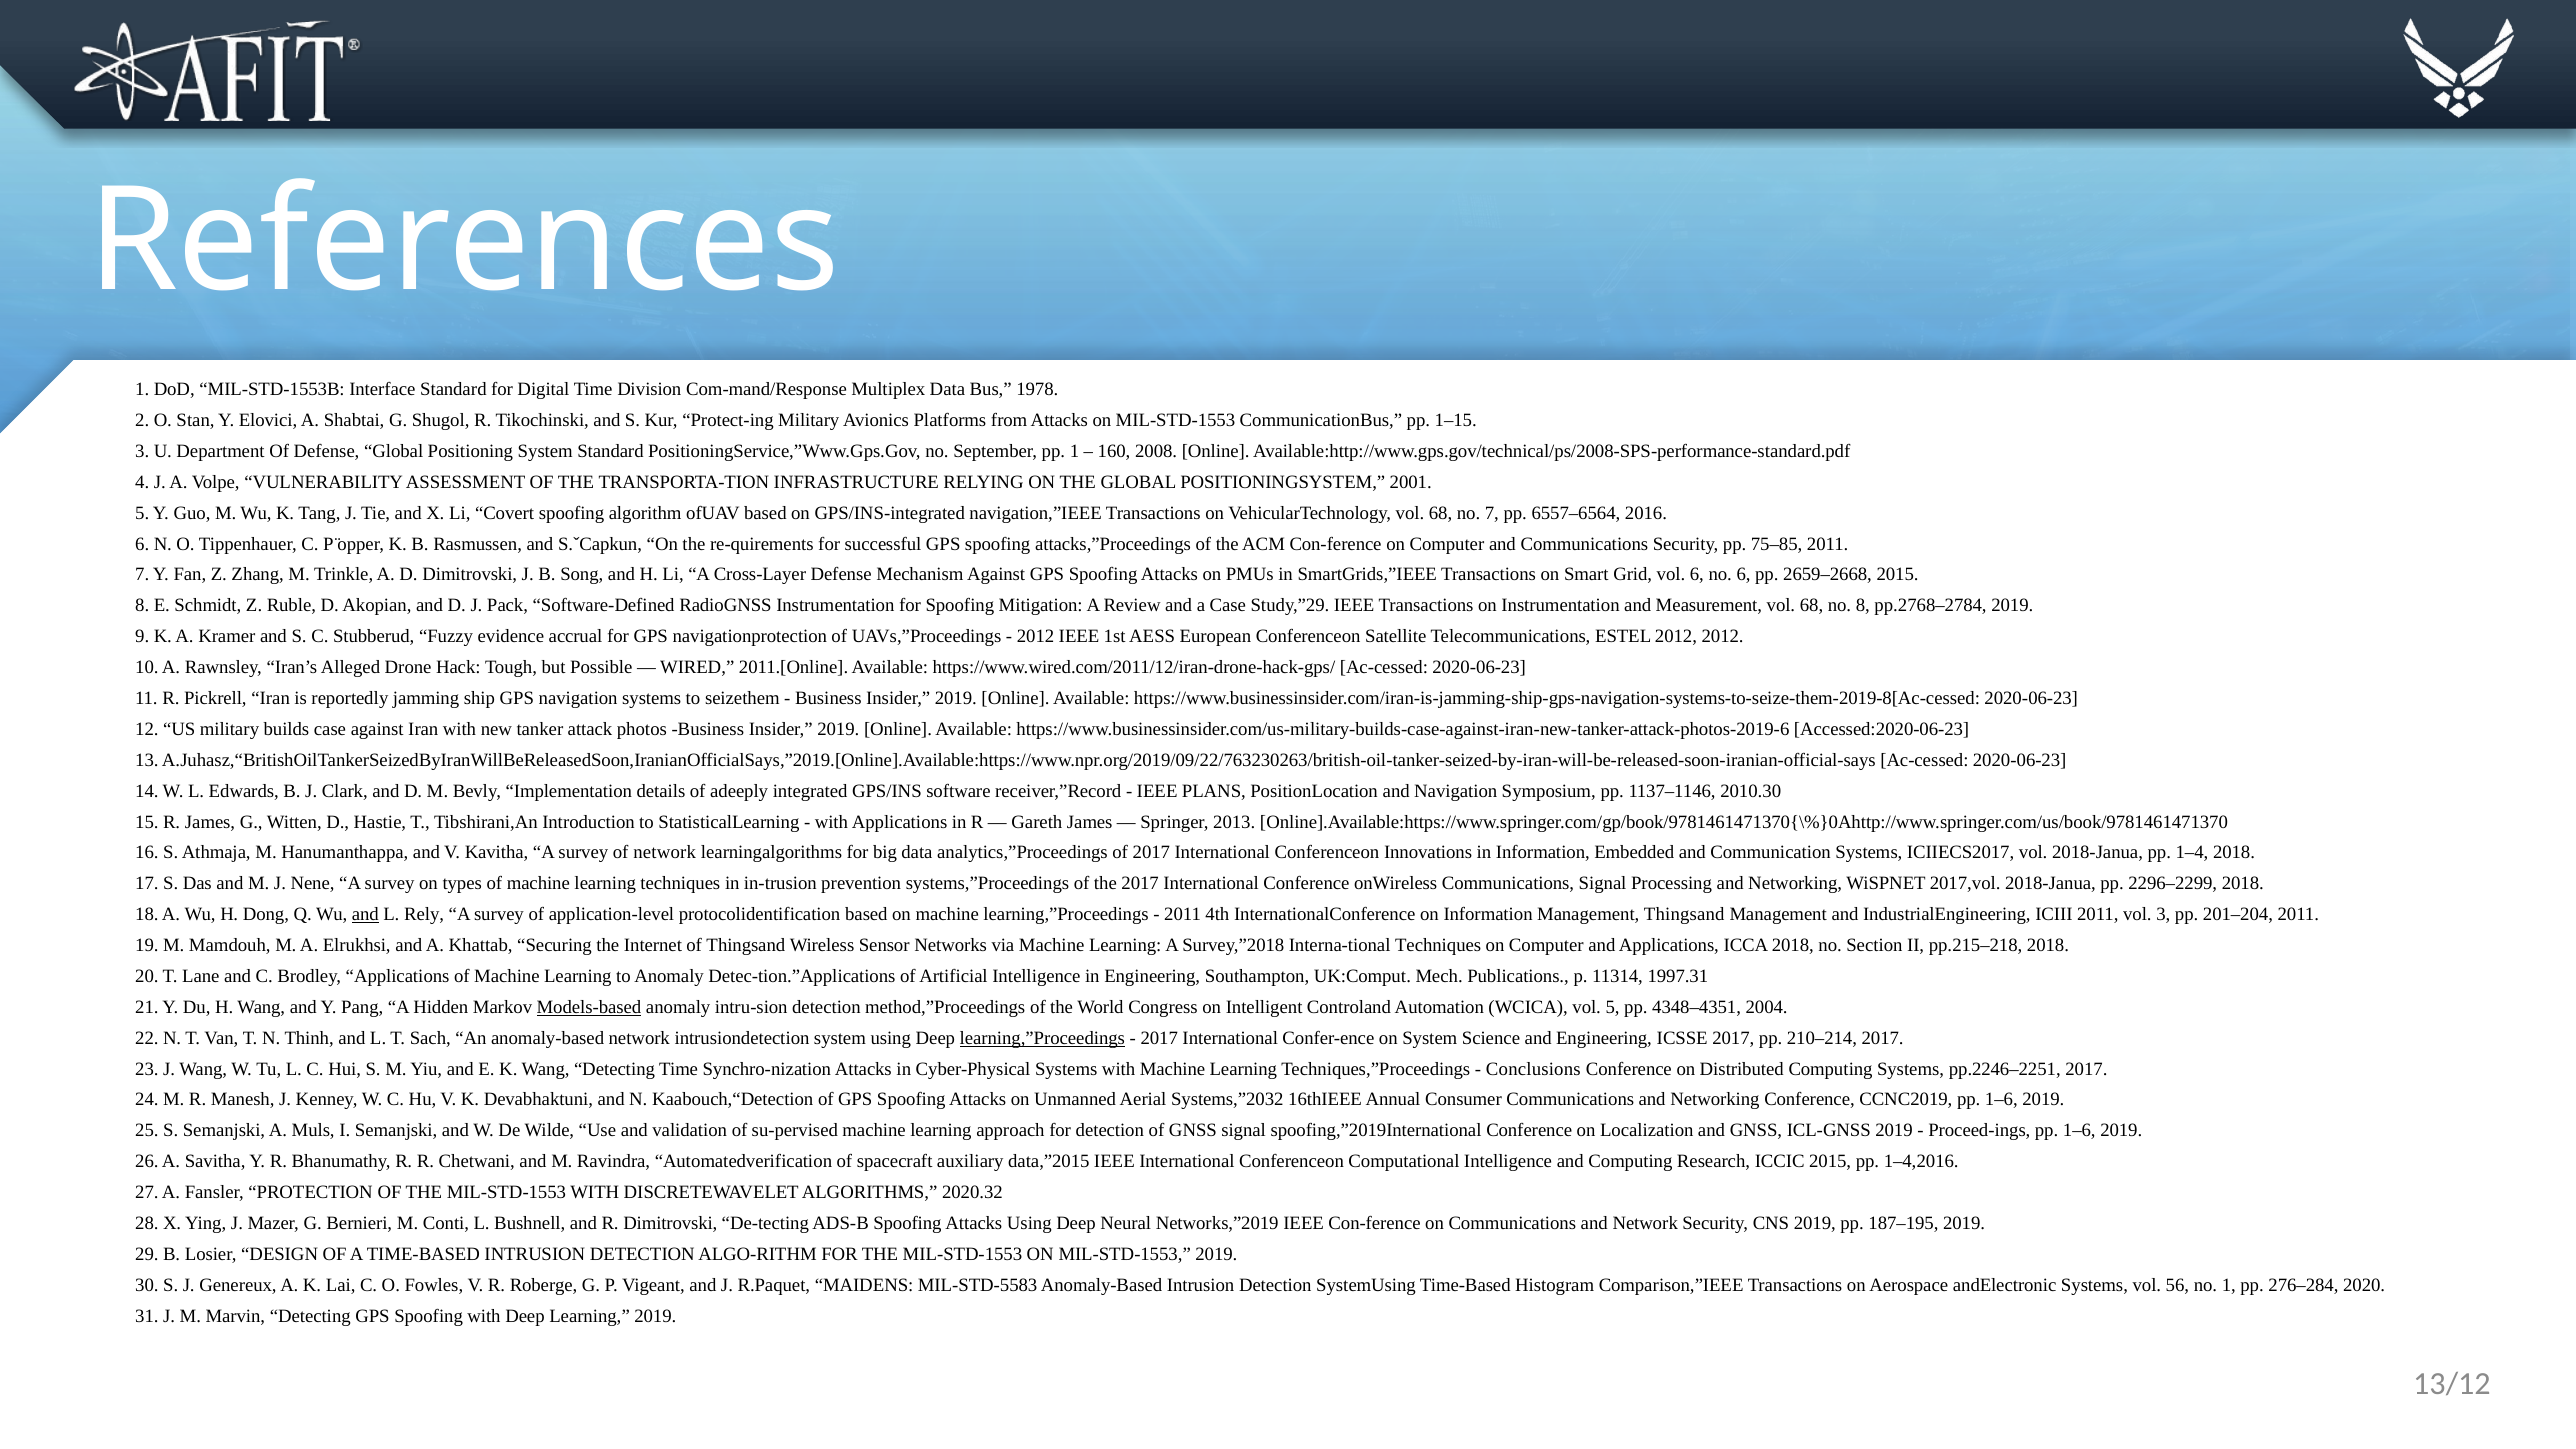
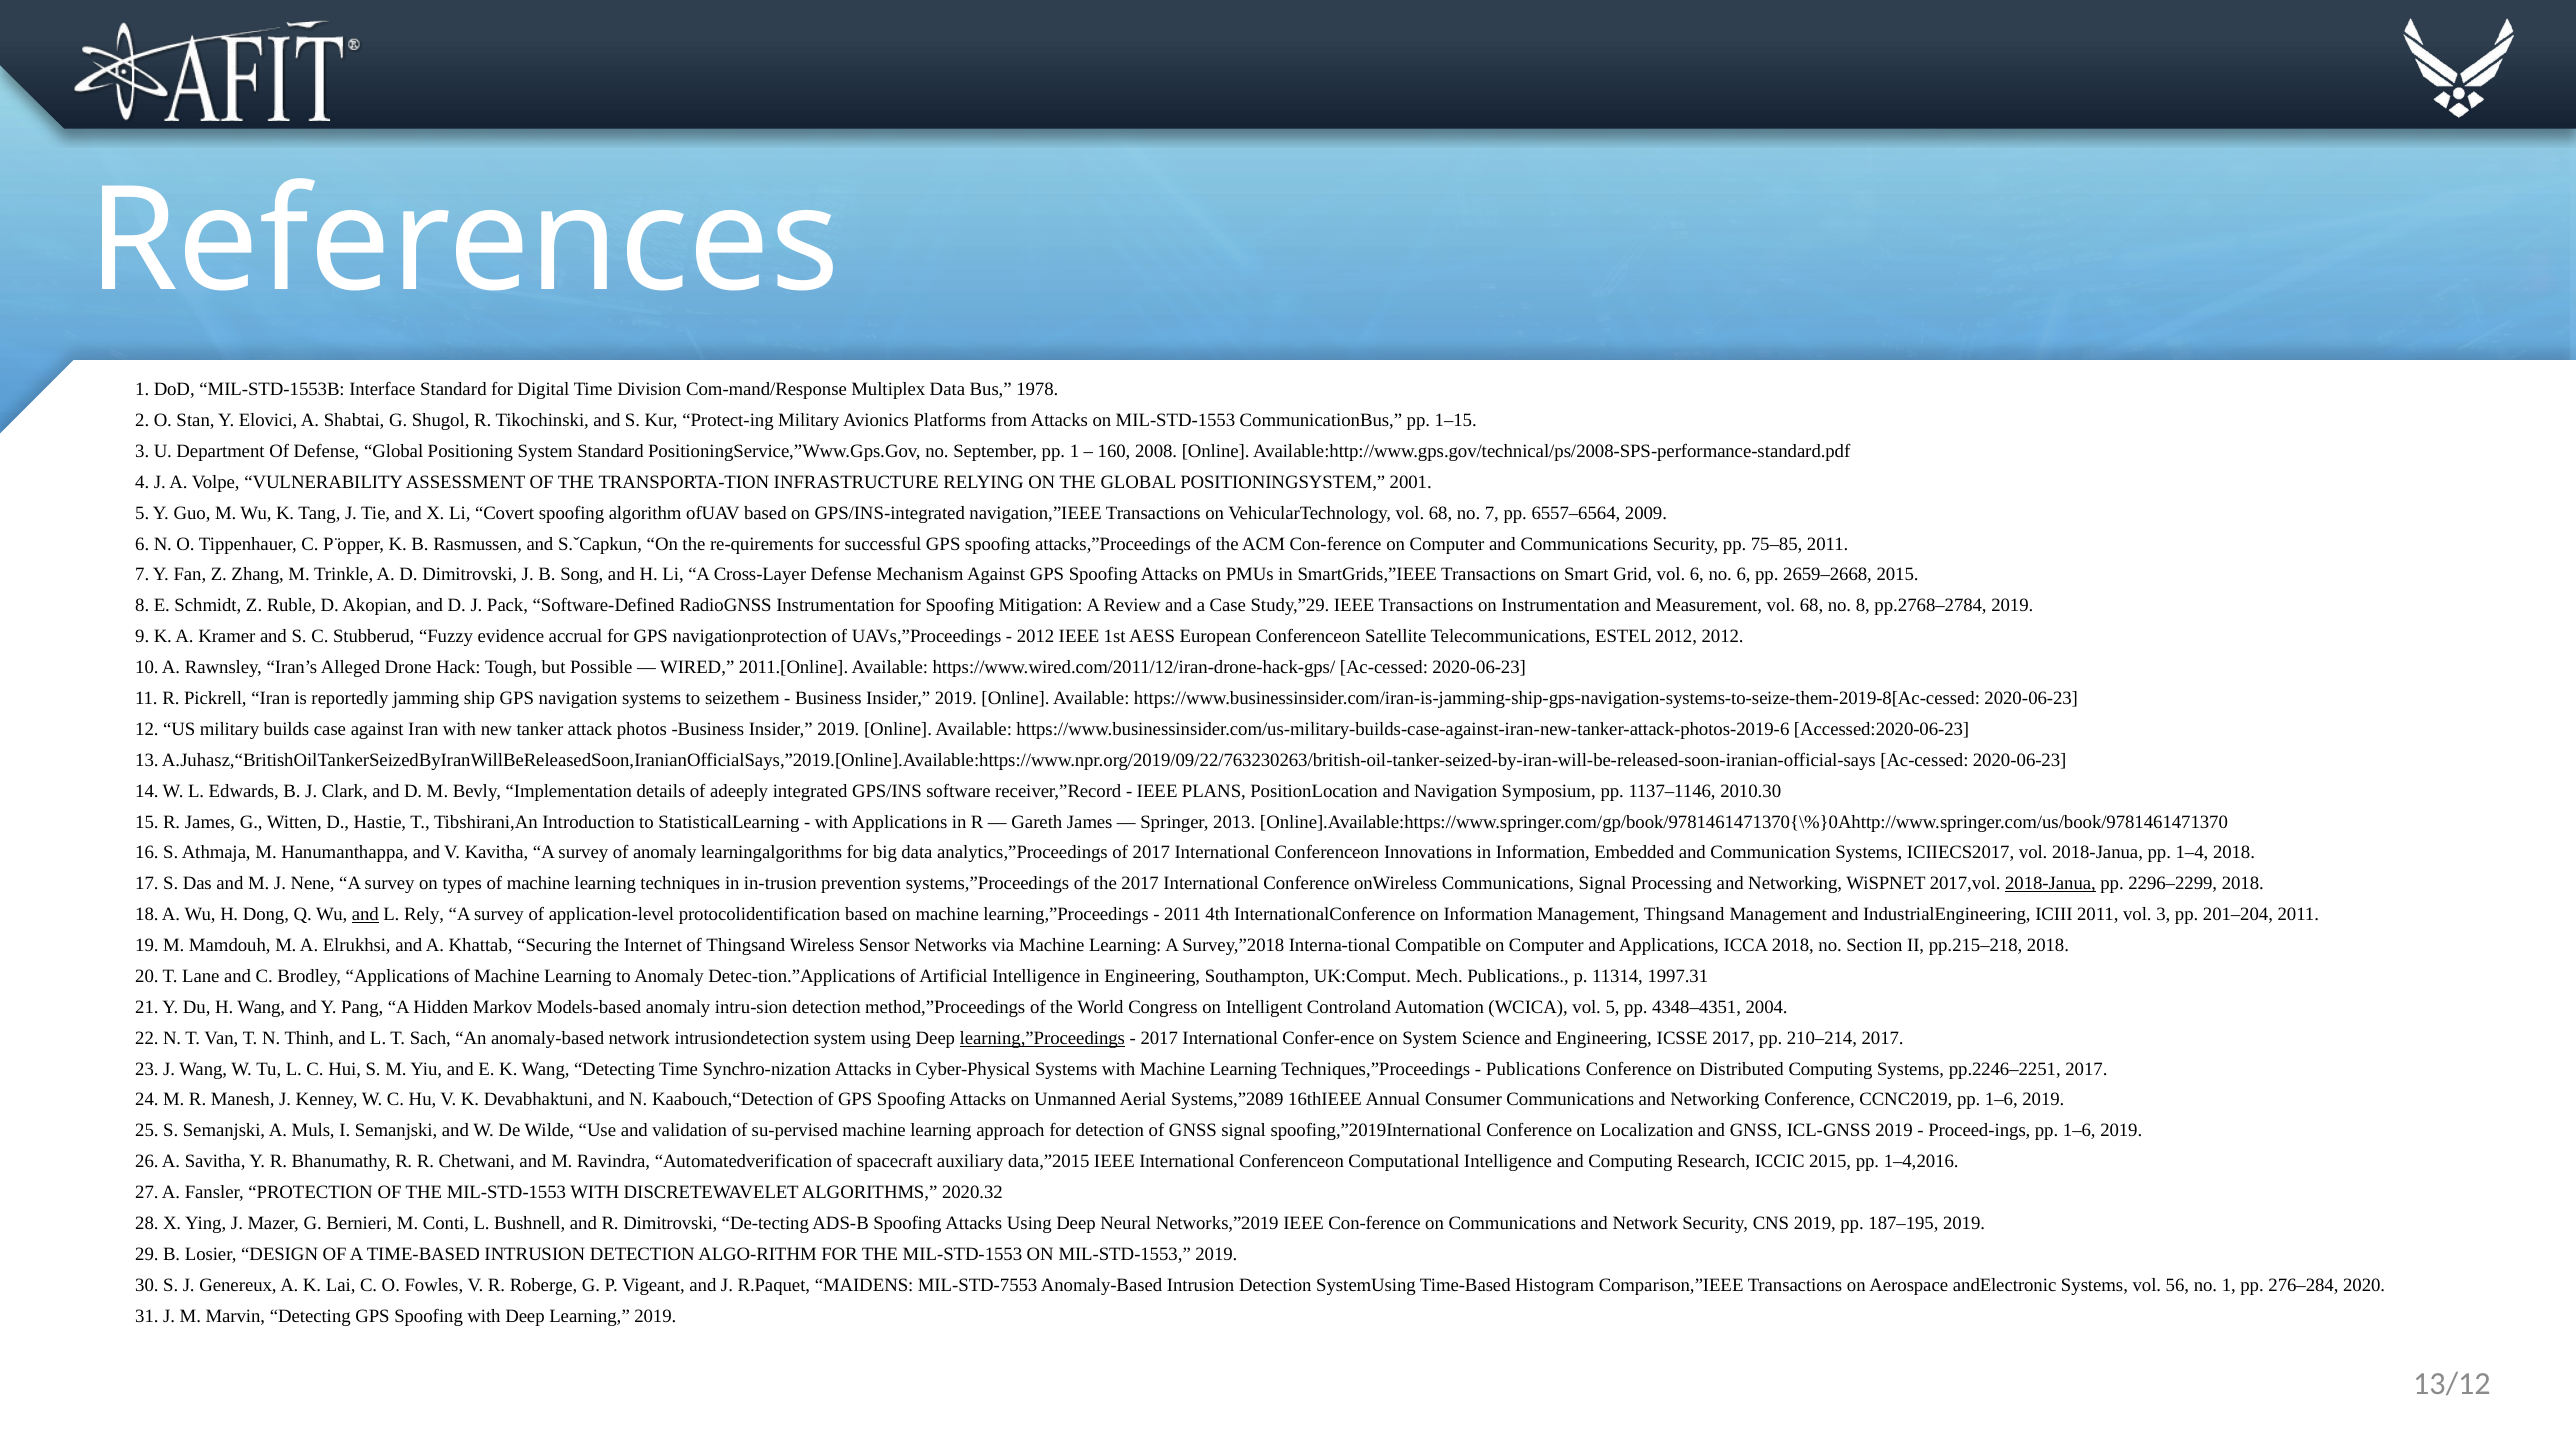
2016: 2016 -> 2009 (1646, 513)
of network: network -> anomaly (665, 853)
2018-Janua underline: none -> present (2050, 884)
Interna-tional Techniques: Techniques -> Compatible (1438, 945)
Models-based underline: present -> none (589, 1007)
Conclusions: Conclusions -> Publications (1533, 1069)
Systems,”2032: Systems,”2032 -> Systems,”2089 (1227, 1100)
MIL-STD-5583: MIL-STD-5583 -> MIL-STD-7553 (978, 1285)
